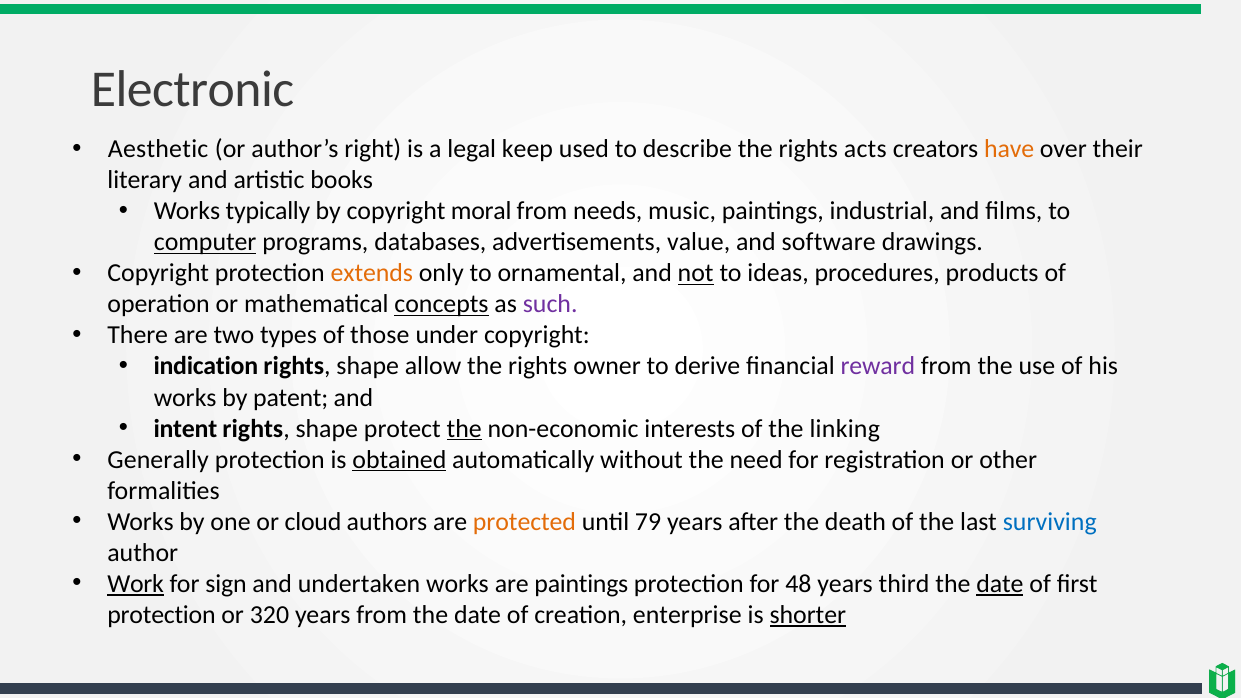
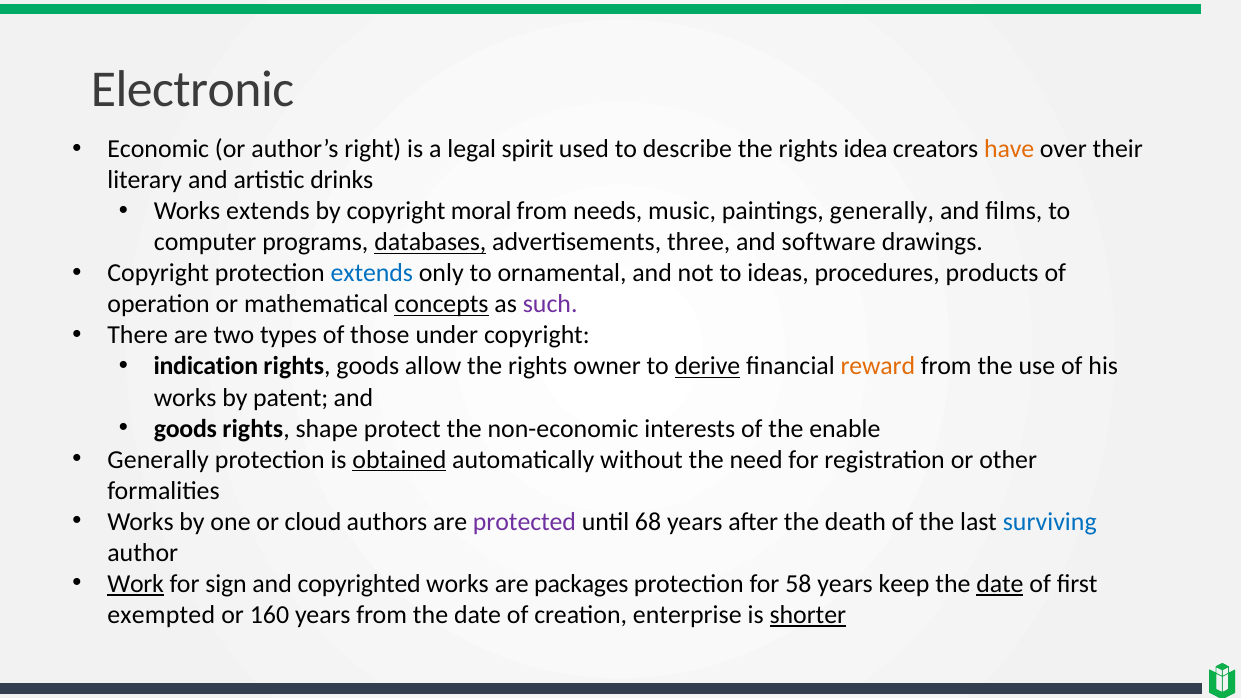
Aesthetic: Aesthetic -> Economic (158, 149)
keep: keep -> spirit (528, 149)
acts: acts -> idea (866, 149)
books: books -> drinks (342, 180)
Works typically: typically -> extends (268, 211)
paintings industrial: industrial -> generally (882, 211)
computer underline: present -> none (205, 242)
databases underline: none -> present (430, 242)
value: value -> three (699, 242)
extends colour: orange -> blue (372, 273)
not underline: present -> none (696, 273)
shape: shape -> goods (368, 366)
derive underline: none -> present (707, 366)
reward colour: purple -> orange (878, 366)
intent: intent -> goods (185, 429)
the underline: present -> none (464, 429)
linking: linking -> enable (845, 429)
protected colour: orange -> purple (525, 522)
79: 79 -> 68 (648, 522)
undertaken: undertaken -> copyrighted (359, 584)
are paintings: paintings -> packages (581, 584)
48: 48 -> 58 (798, 584)
third: third -> keep (904, 584)
protection: protection -> exempted (161, 615)
320: 320 -> 160 (269, 615)
